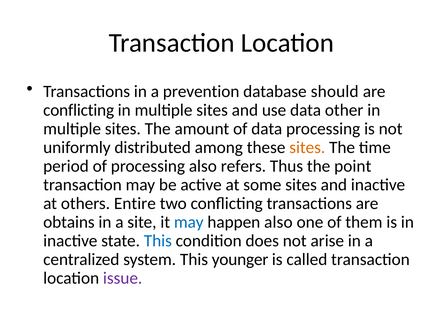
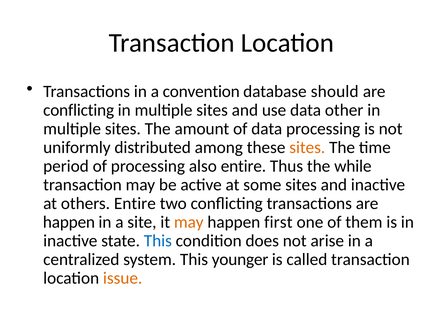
prevention: prevention -> convention (201, 91)
also refers: refers -> entire (243, 166)
point: point -> while (353, 166)
obtains: obtains -> happen (69, 222)
may colour: blue -> orange (189, 222)
happen also: also -> first (278, 222)
issue colour: purple -> orange (123, 277)
